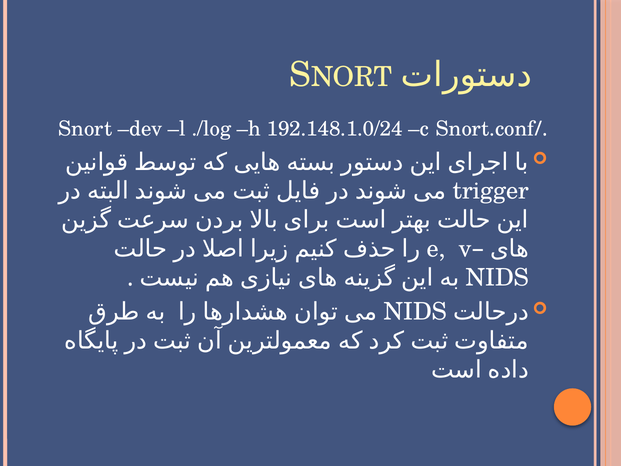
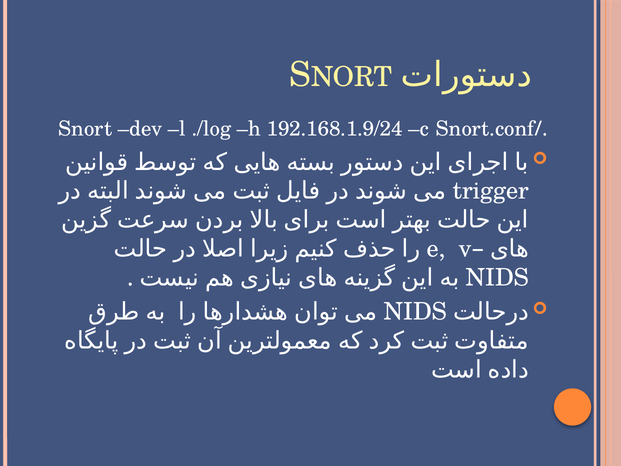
192.148.1.0/24: 192.148.1.0/24 -> 192.168.1.9/24 (335, 129)
